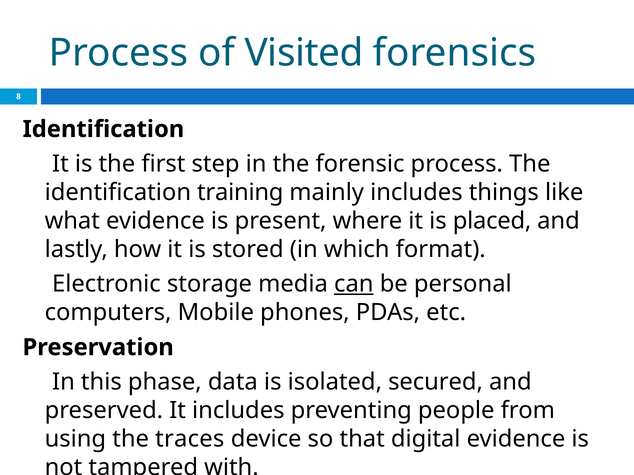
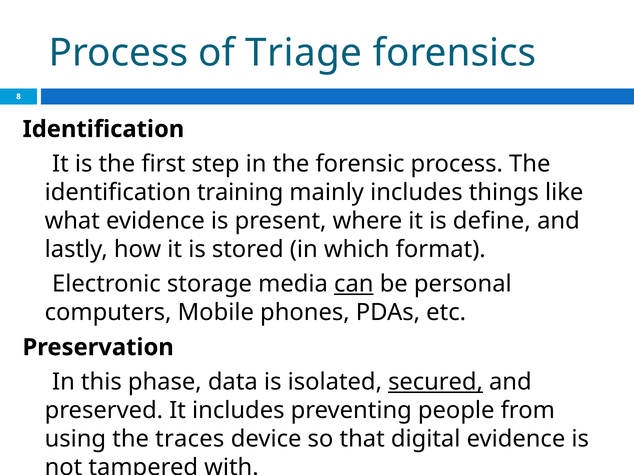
Visited: Visited -> Triage (304, 53)
placed: placed -> define (492, 221)
secured underline: none -> present (436, 382)
